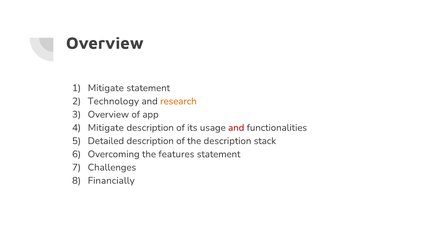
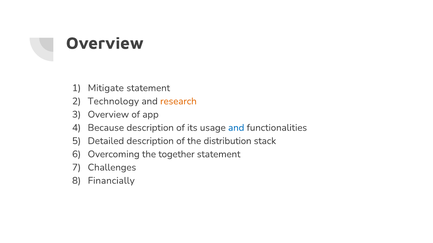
Mitigate: Mitigate -> Because (106, 128)
and colour: red -> blue (236, 128)
the description: description -> distribution (228, 141)
features: features -> together (177, 154)
